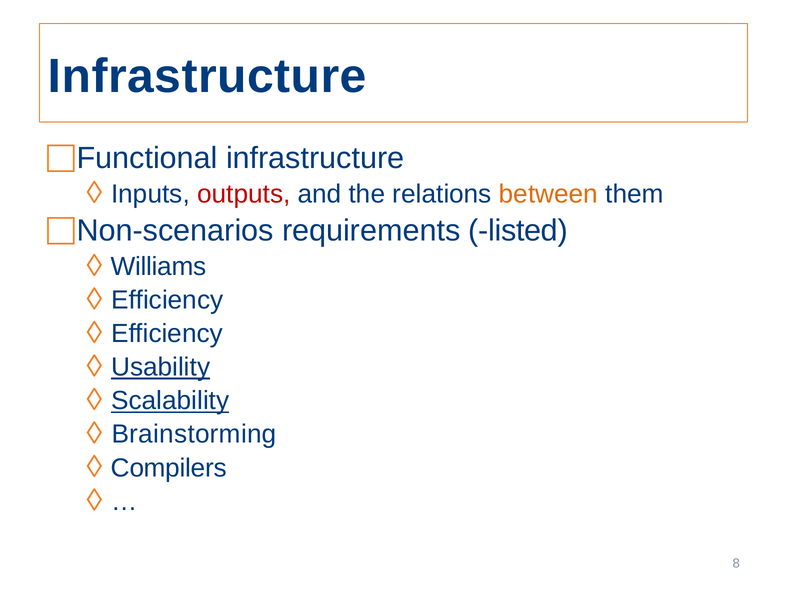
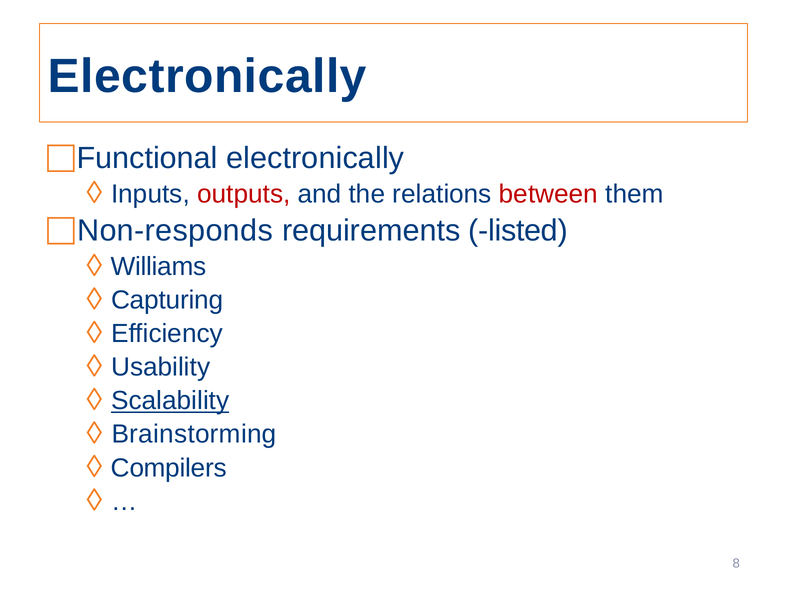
Infrastructure: Infrastructure -> Electronically (207, 76)
Functional infrastructure: infrastructure -> electronically (315, 158)
between colour: orange -> red (548, 194)
Non-scenarios: Non-scenarios -> Non-responds (175, 231)
Efficiency: Efficiency -> Capturing (167, 300)
Usability underline: present -> none (161, 367)
